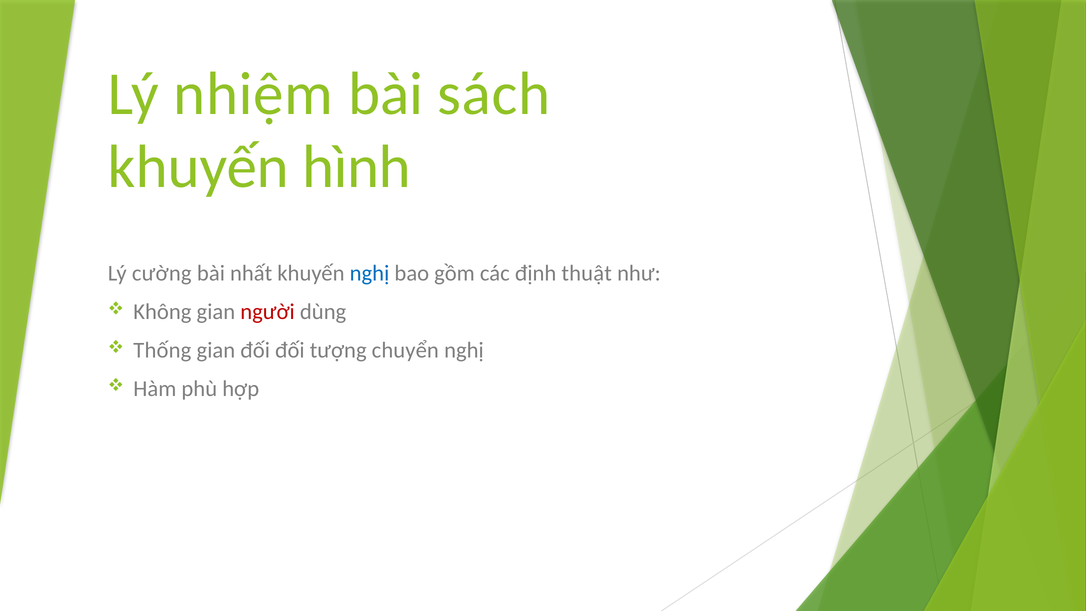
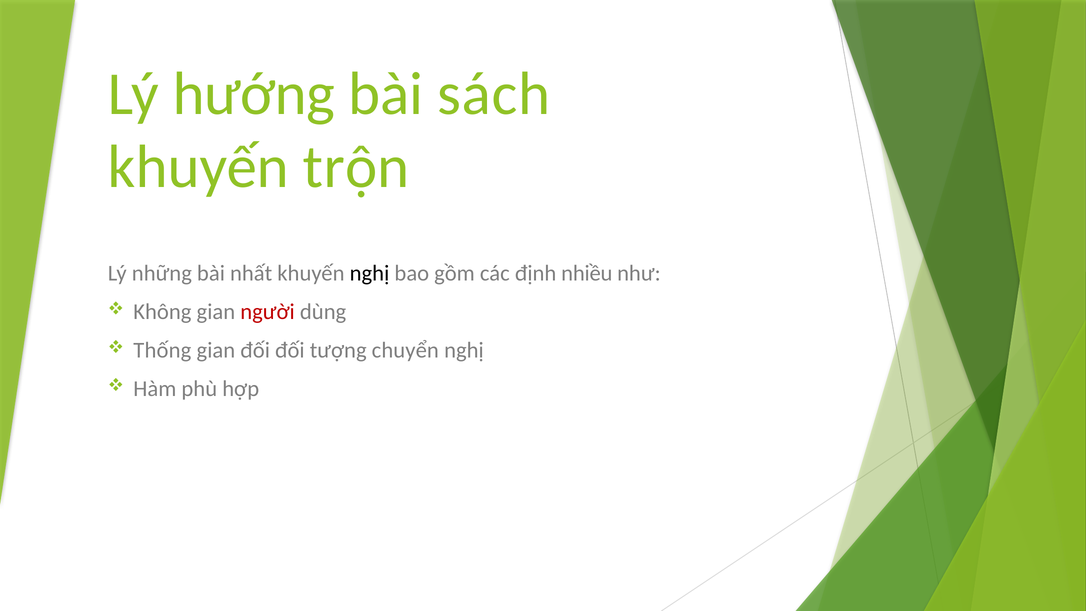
nhiệm: nhiệm -> hướng (254, 94)
hình: hình -> trộn (356, 167)
cường: cường -> những (162, 273)
nghị colour: blue -> black (369, 273)
thuật: thuật -> nhiều (587, 273)
